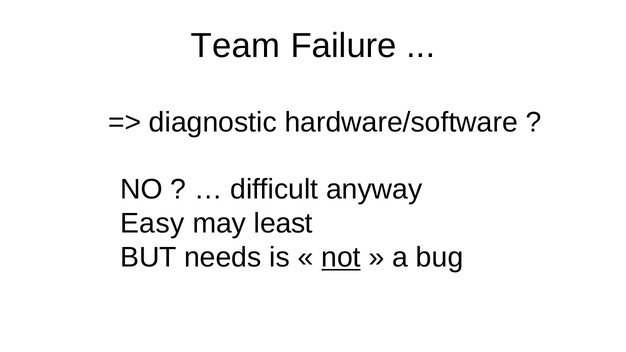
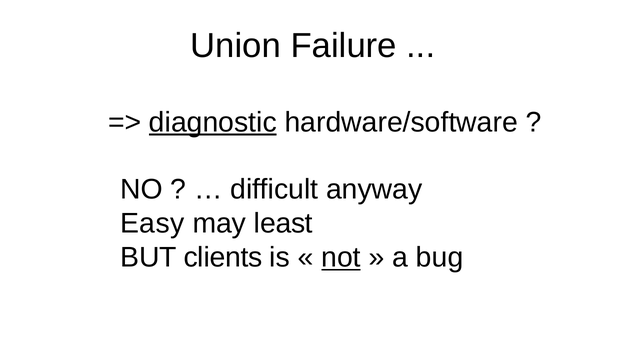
Team: Team -> Union (236, 46)
diagnostic underline: none -> present (213, 122)
needs: needs -> clients (223, 258)
